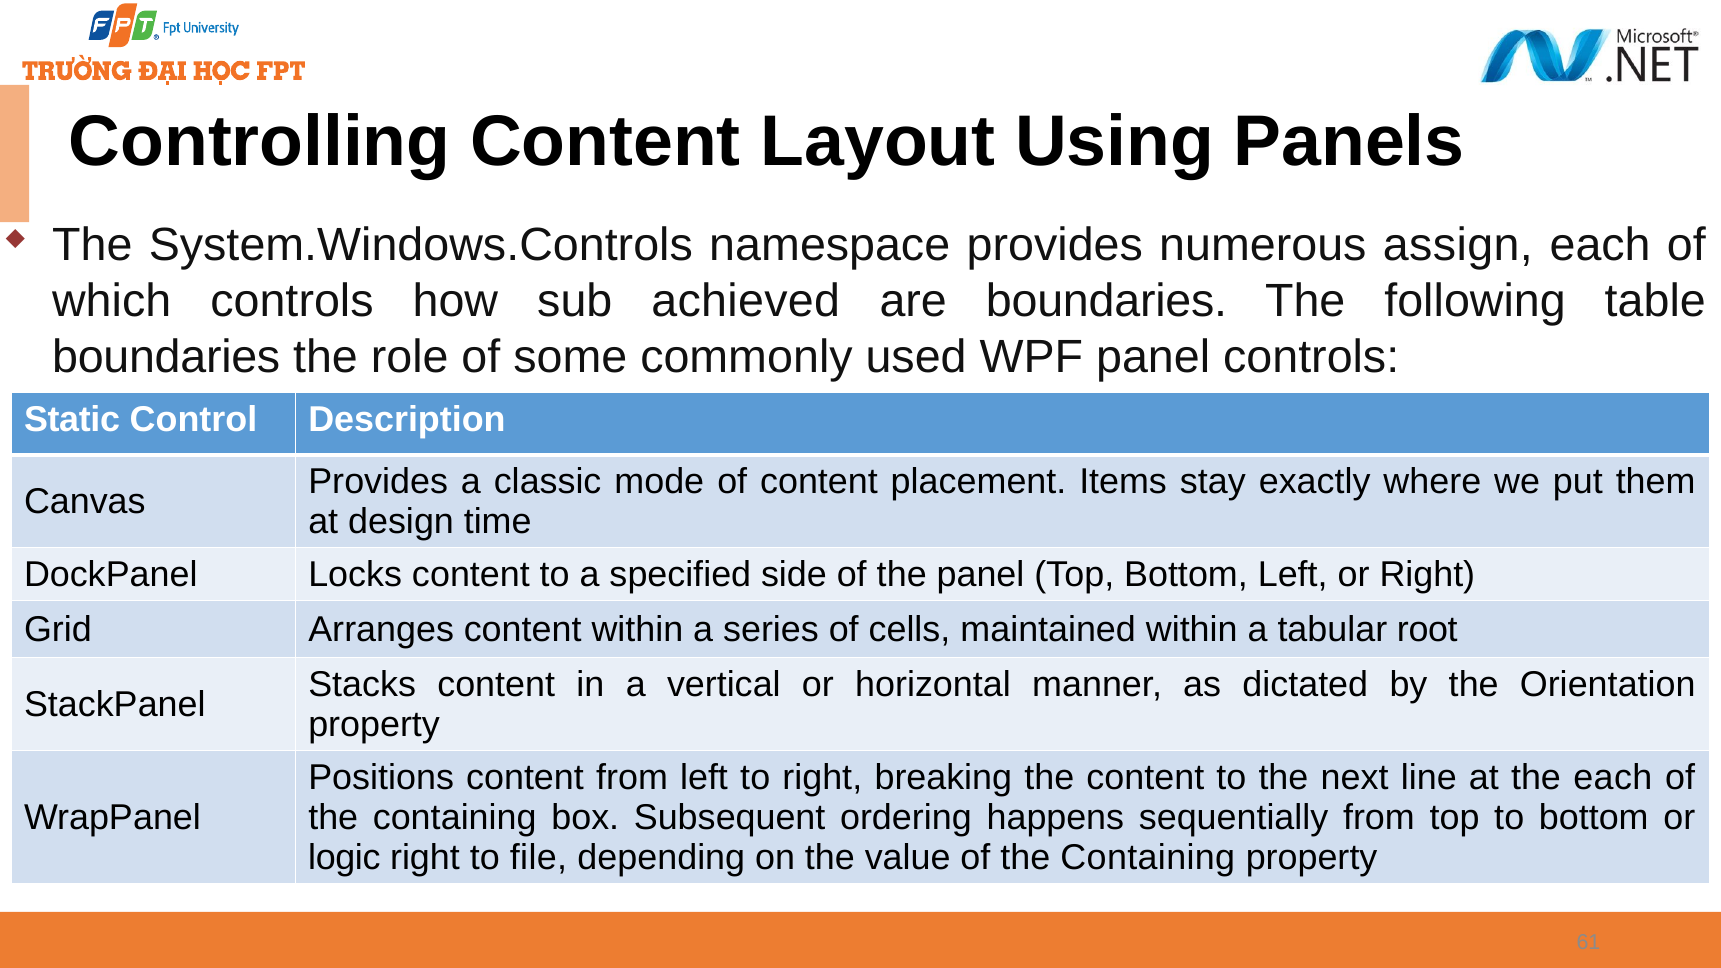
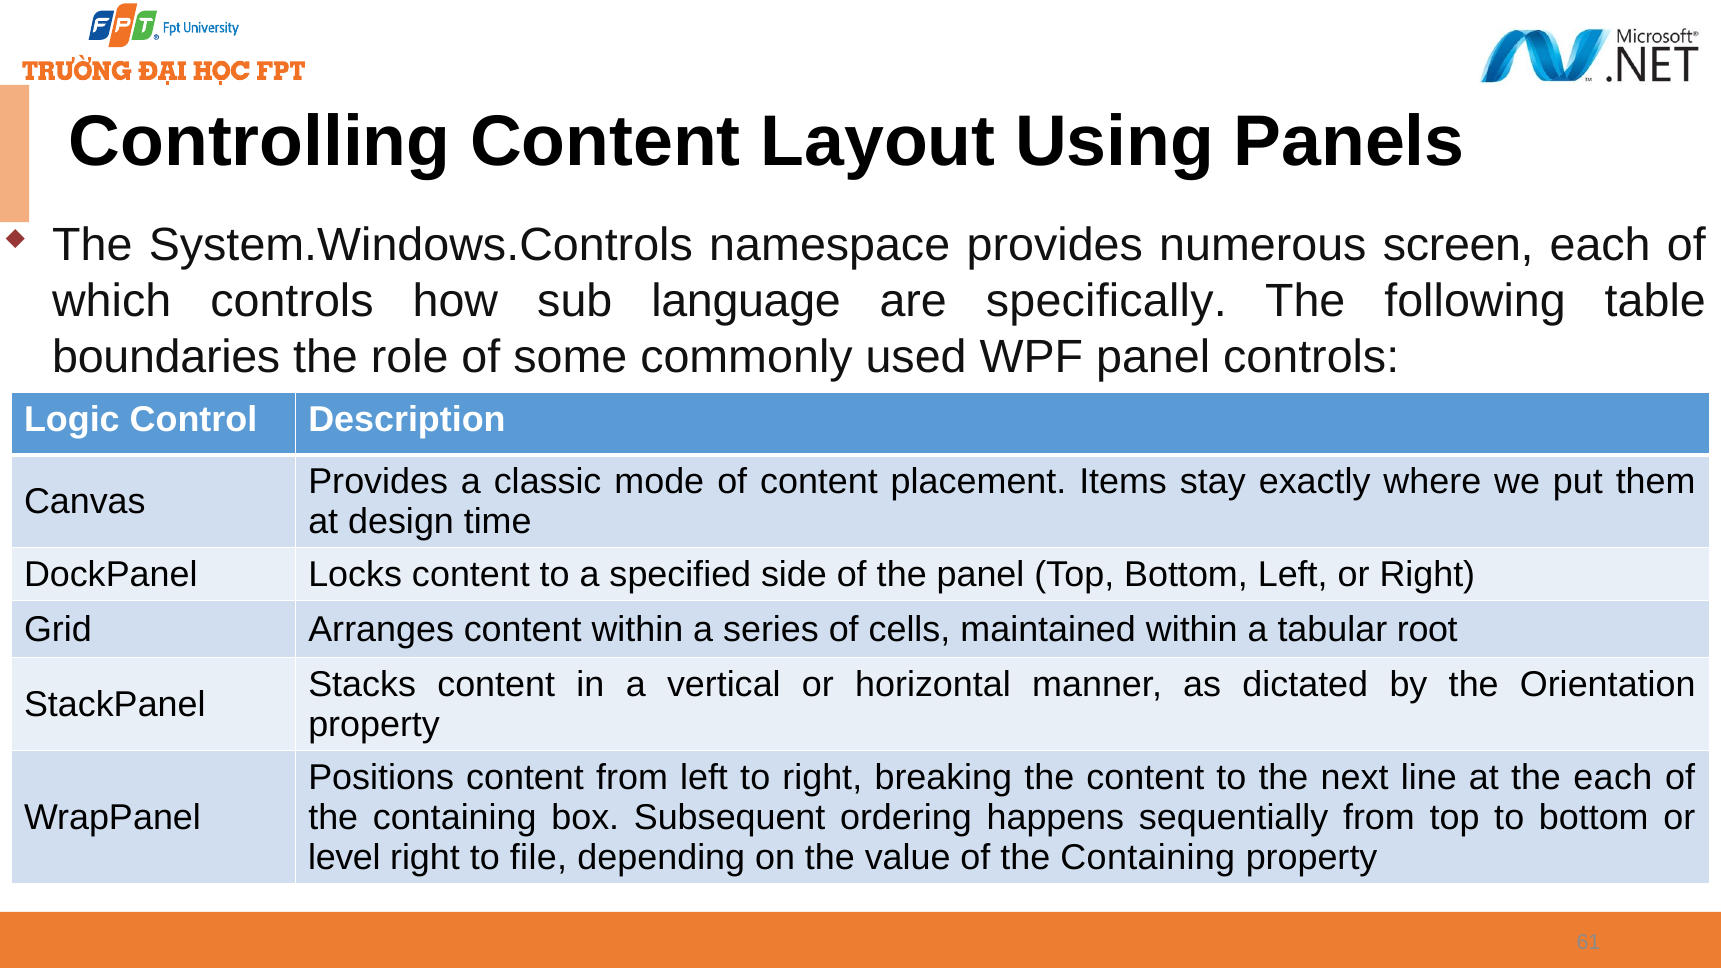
assign: assign -> screen (1458, 246)
achieved: achieved -> language (746, 301)
are boundaries: boundaries -> specifically (1106, 301)
Static: Static -> Logic (72, 420)
logic: logic -> level (344, 858)
